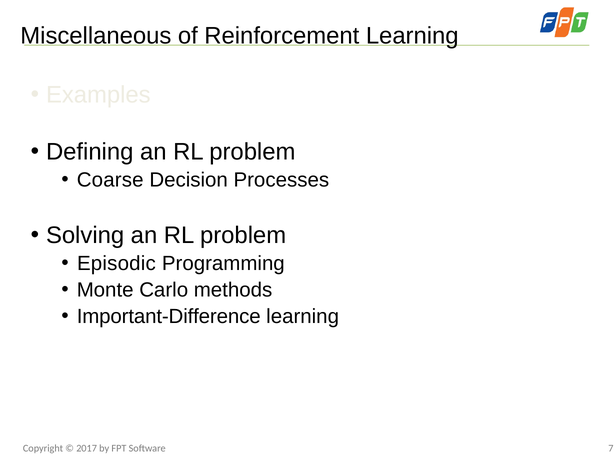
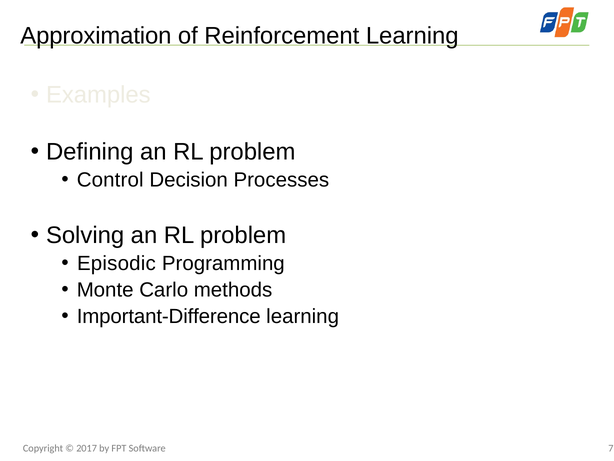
Miscellaneous: Miscellaneous -> Approximation (96, 36)
Coarse: Coarse -> Control (110, 180)
